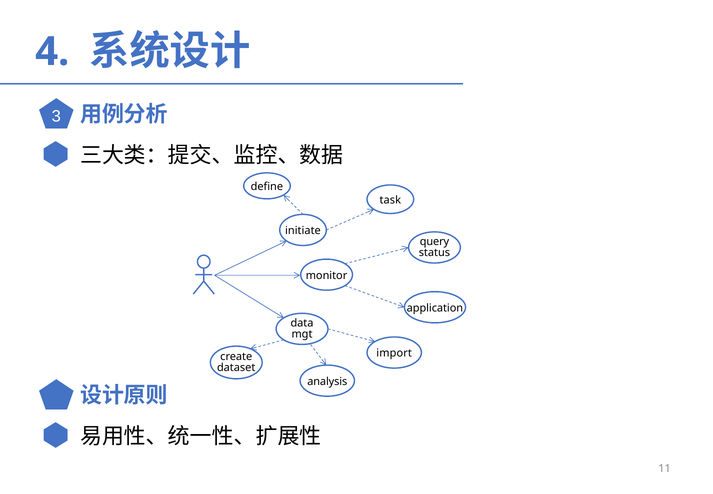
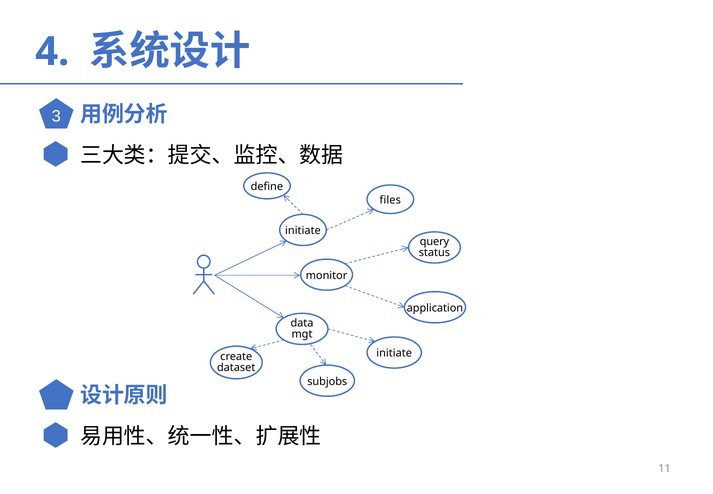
task: task -> files (390, 200)
import: import -> initiate (394, 353)
analysis: analysis -> subjobs (327, 381)
